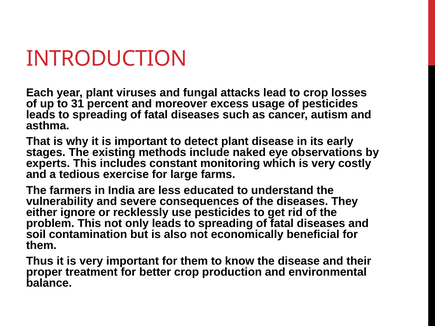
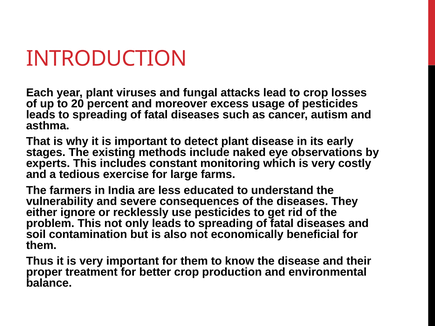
31: 31 -> 20 (78, 104)
